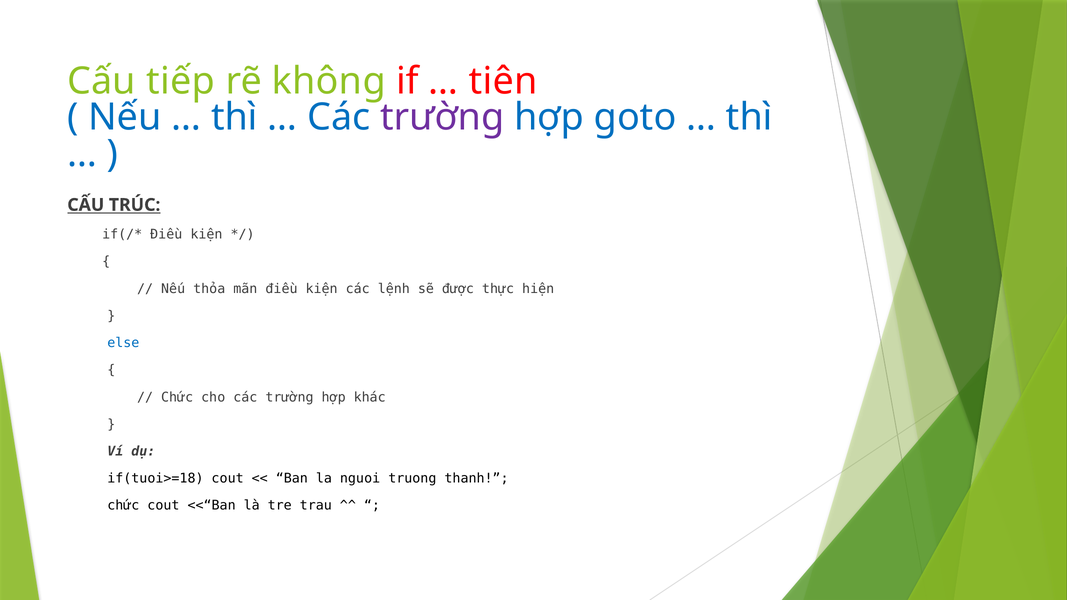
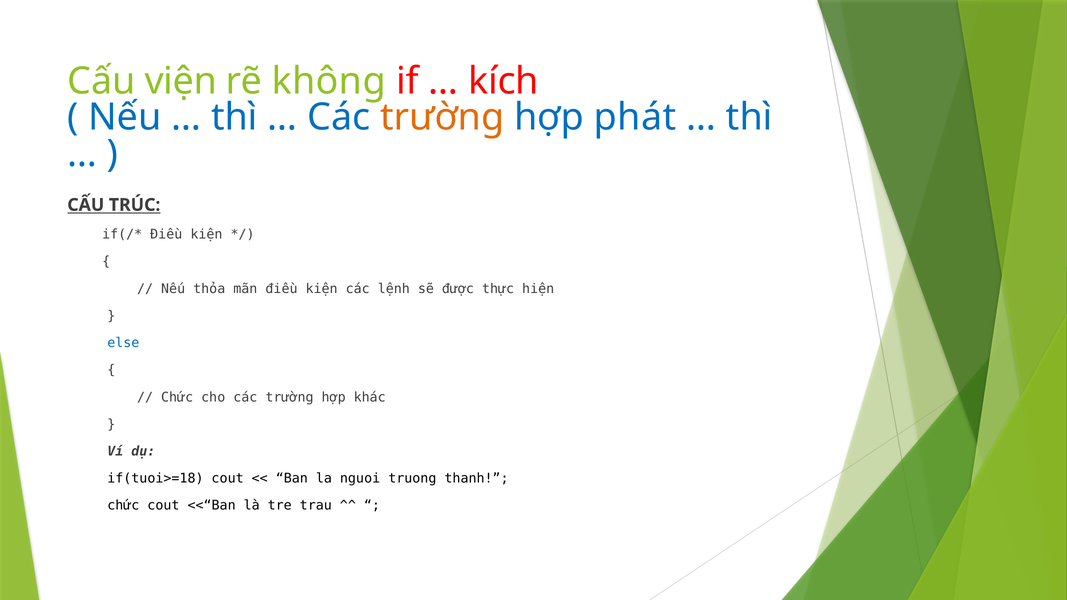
tiếp: tiếp -> viện (181, 81)
tiên: tiên -> kích (503, 81)
trường colour: purple -> orange (442, 117)
goto: goto -> phát (635, 117)
